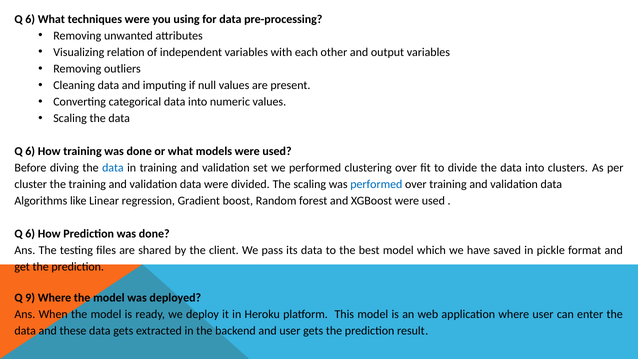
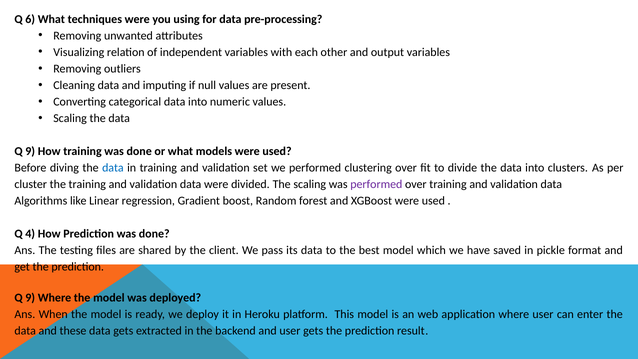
6: 6 -> 9 (30, 151)
performed colour: blue -> purple (376, 184)
6: 6 -> 4 (30, 234)
